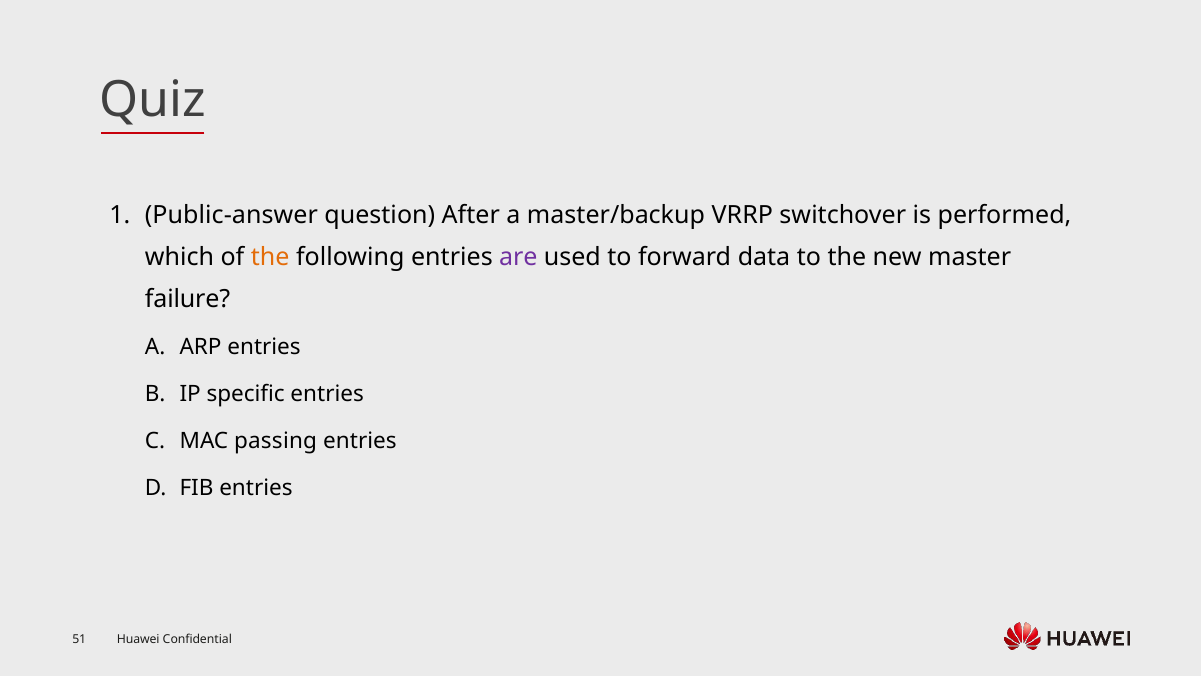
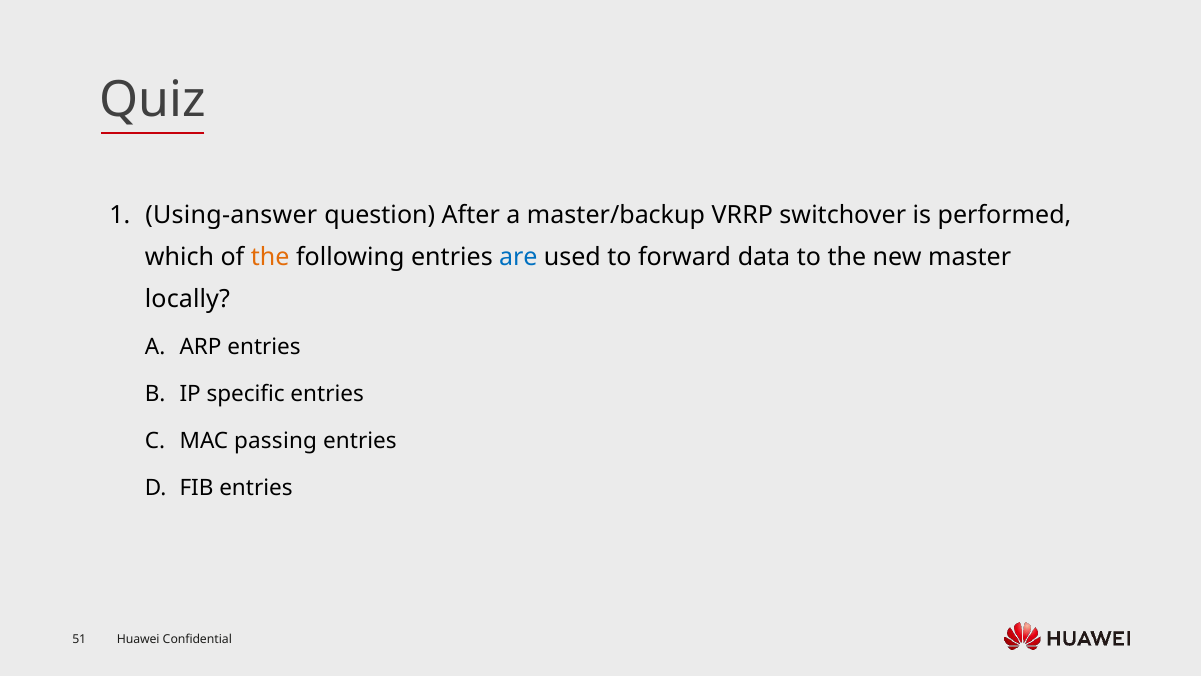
Public-answer: Public-answer -> Using-answer (231, 215)
are colour: purple -> blue (518, 257)
failure: failure -> locally (187, 299)
